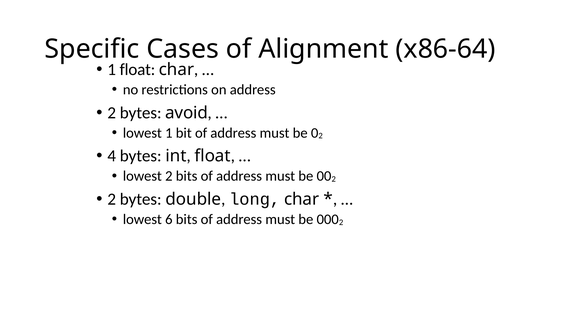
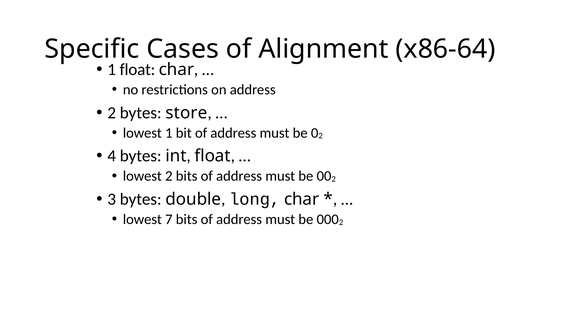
avoid: avoid -> store (186, 113)
2: 2 -> 3 (112, 200)
6: 6 -> 7 (169, 220)
